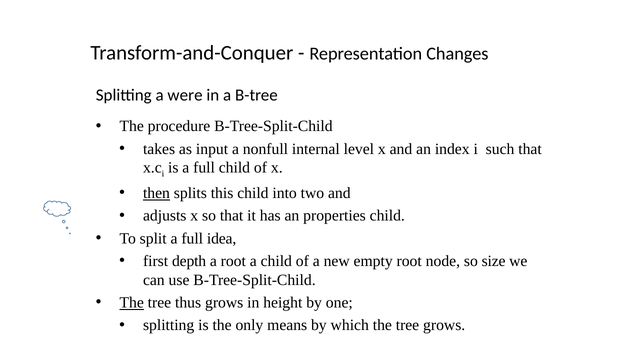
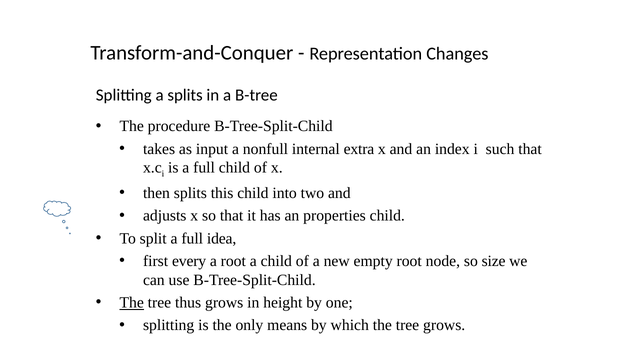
a were: were -> splits (185, 95)
level: level -> extra (359, 149)
then underline: present -> none (156, 193)
depth: depth -> every (189, 261)
